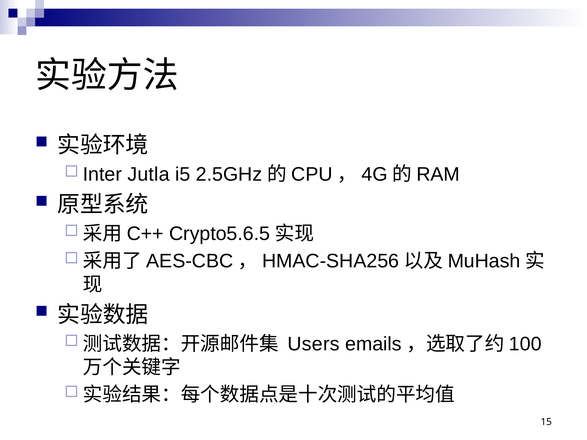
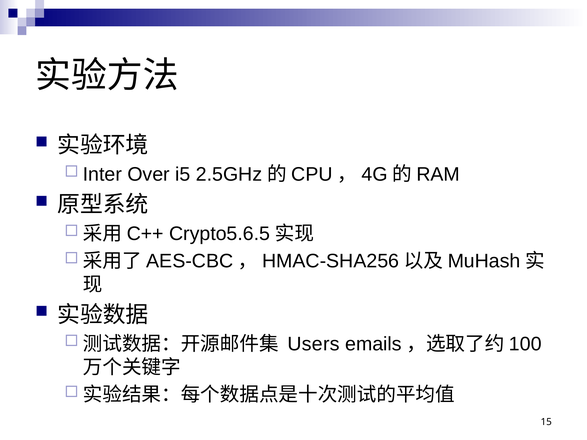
Jutla: Jutla -> Over (149, 175)
